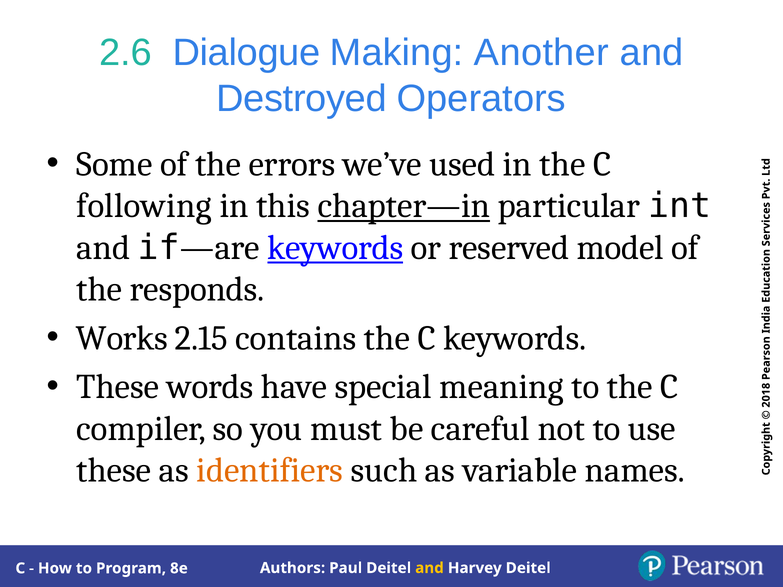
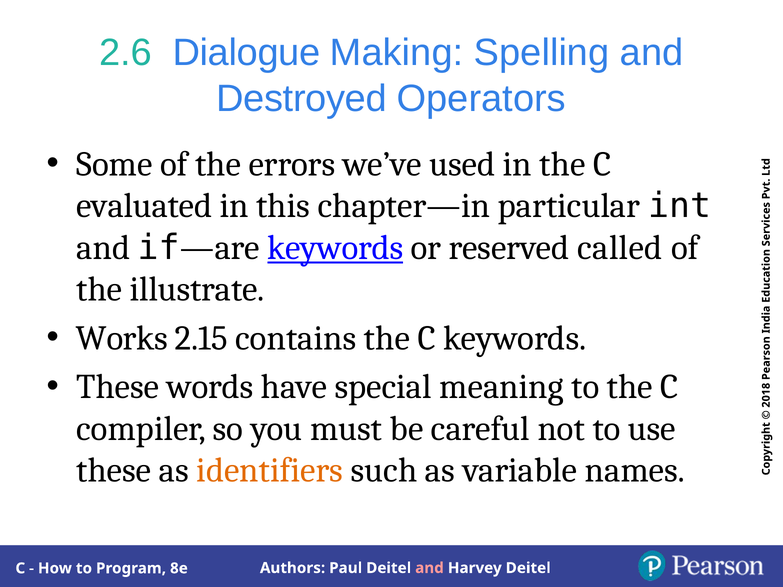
Another: Another -> Spelling (542, 53)
following: following -> evaluated (144, 206)
chapter—in underline: present -> none (404, 206)
model: model -> called (620, 248)
responds: responds -> illustrate (197, 290)
and colour: yellow -> pink (429, 568)
